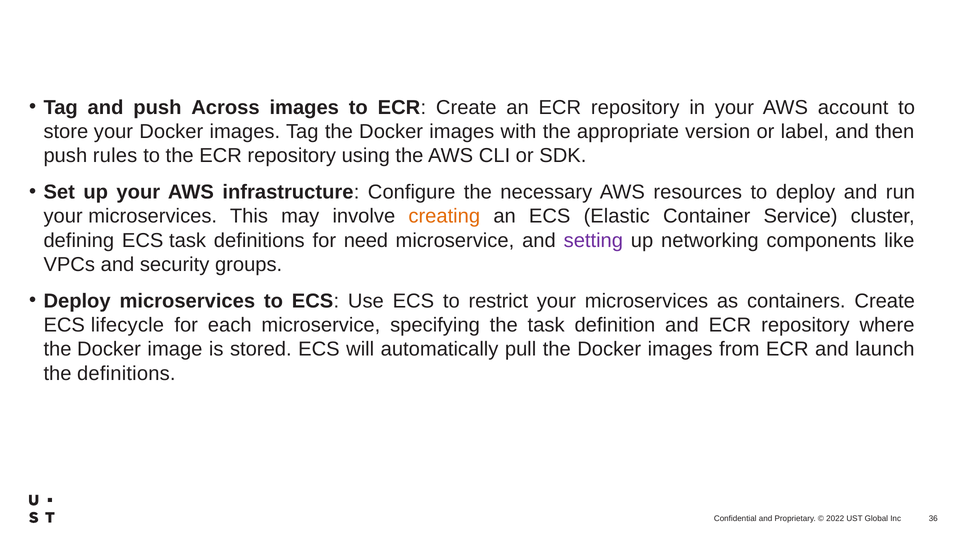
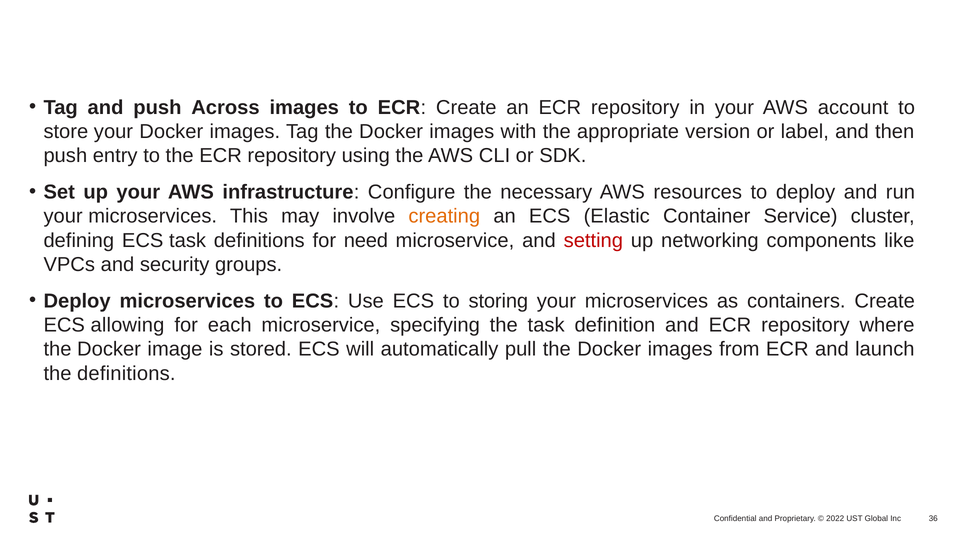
rules: rules -> entry (115, 156)
setting colour: purple -> red (593, 240)
restrict: restrict -> storing (498, 301)
lifecycle: lifecycle -> allowing (127, 325)
